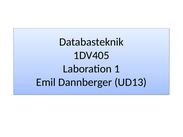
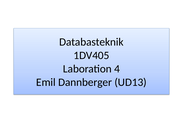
1: 1 -> 4 (117, 69)
